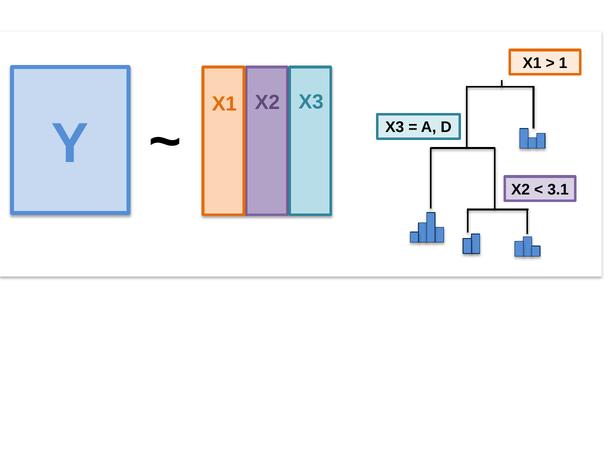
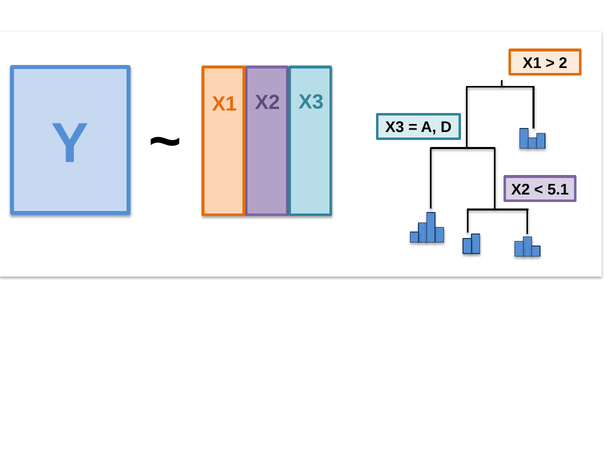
1: 1 -> 2 (563, 63)
3.1: 3.1 -> 5.1 (558, 190)
